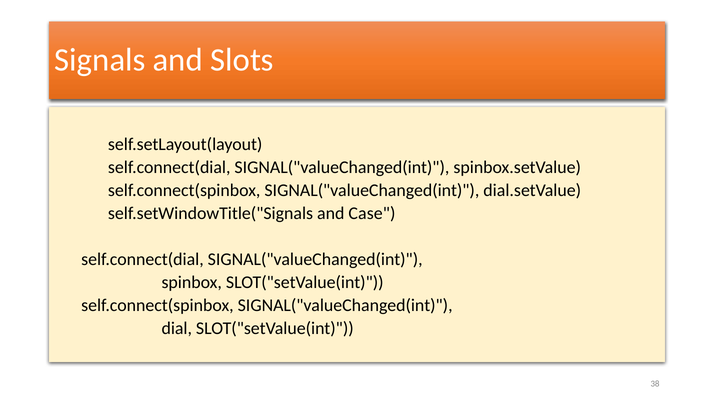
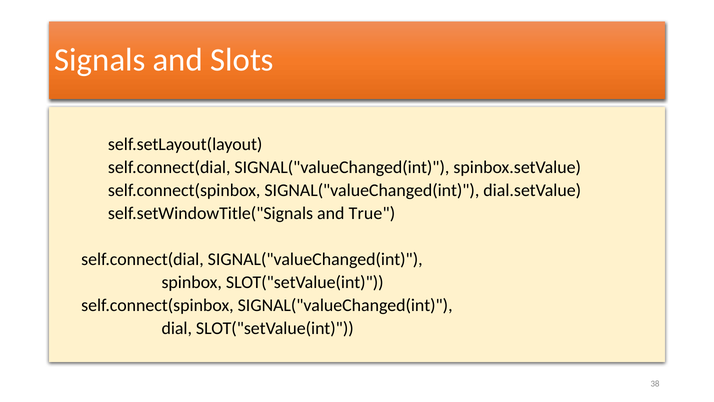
Case: Case -> True (372, 213)
